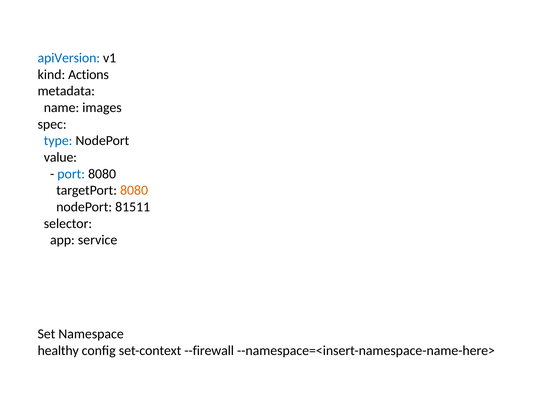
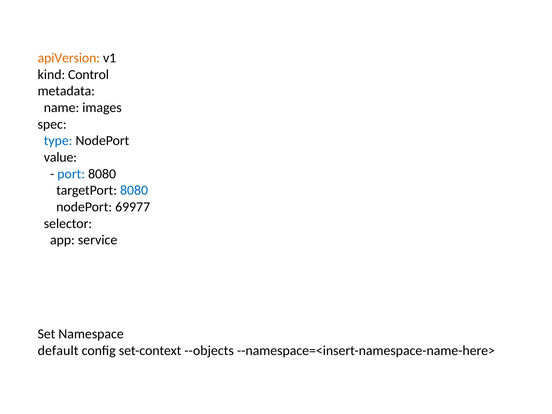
apiVersion colour: blue -> orange (69, 58)
Actions: Actions -> Control (89, 75)
8080 colour: orange -> blue (134, 190)
81511: 81511 -> 69977 (133, 207)
healthy: healthy -> default (58, 351)
--firewall: --firewall -> --objects (209, 351)
